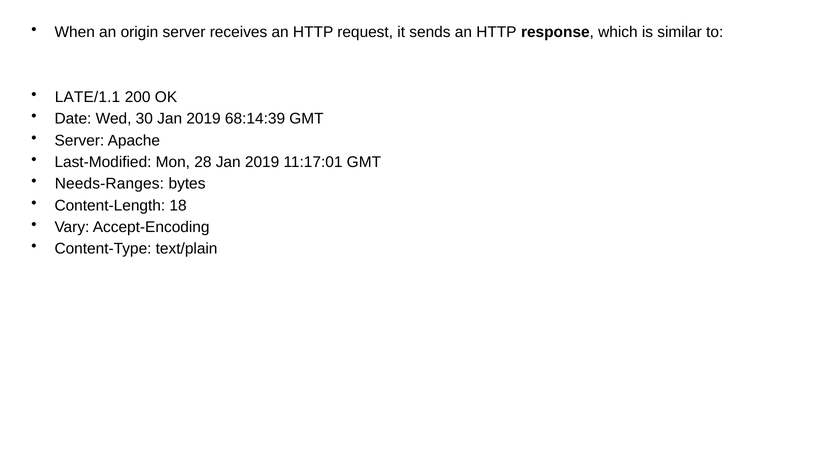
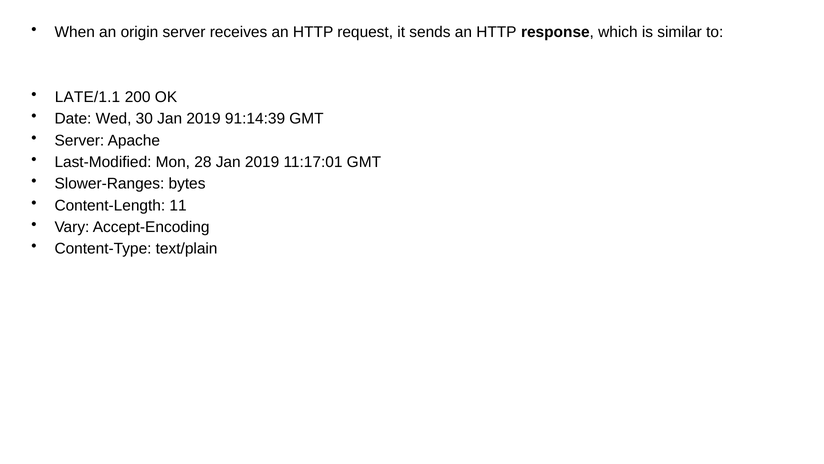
68:14:39: 68:14:39 -> 91:14:39 (255, 119)
Needs-Ranges: Needs-Ranges -> Slower-Ranges (109, 184)
18: 18 -> 11 (178, 205)
